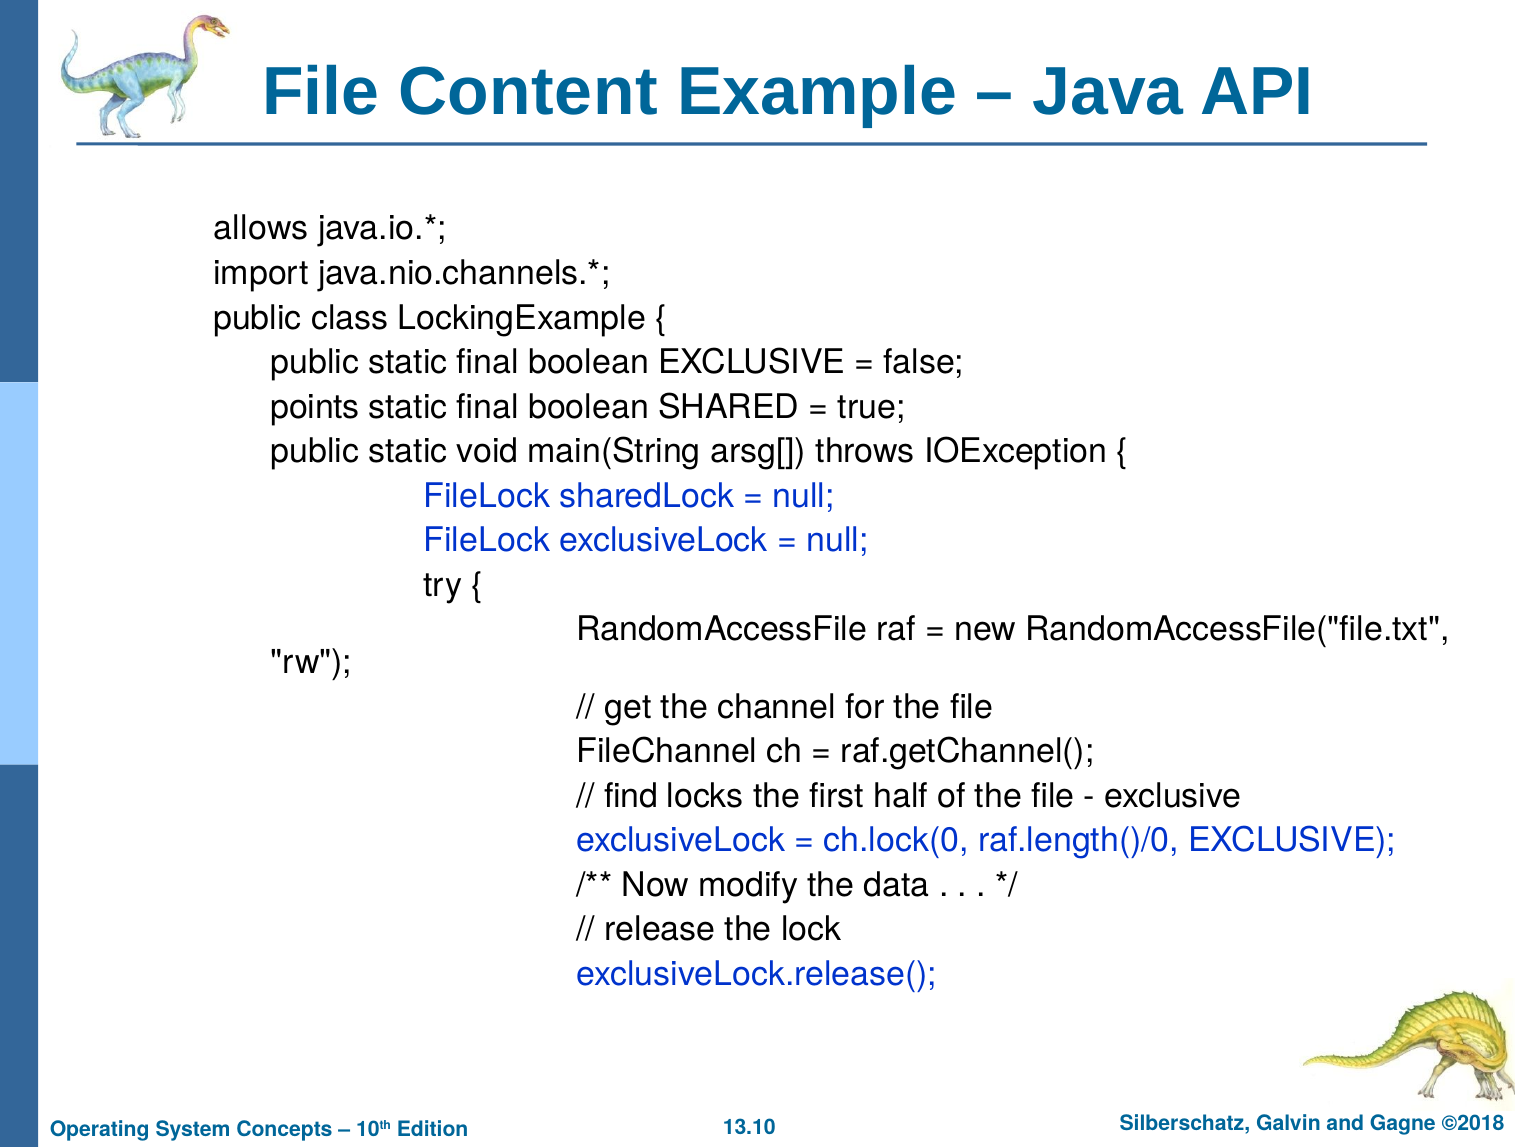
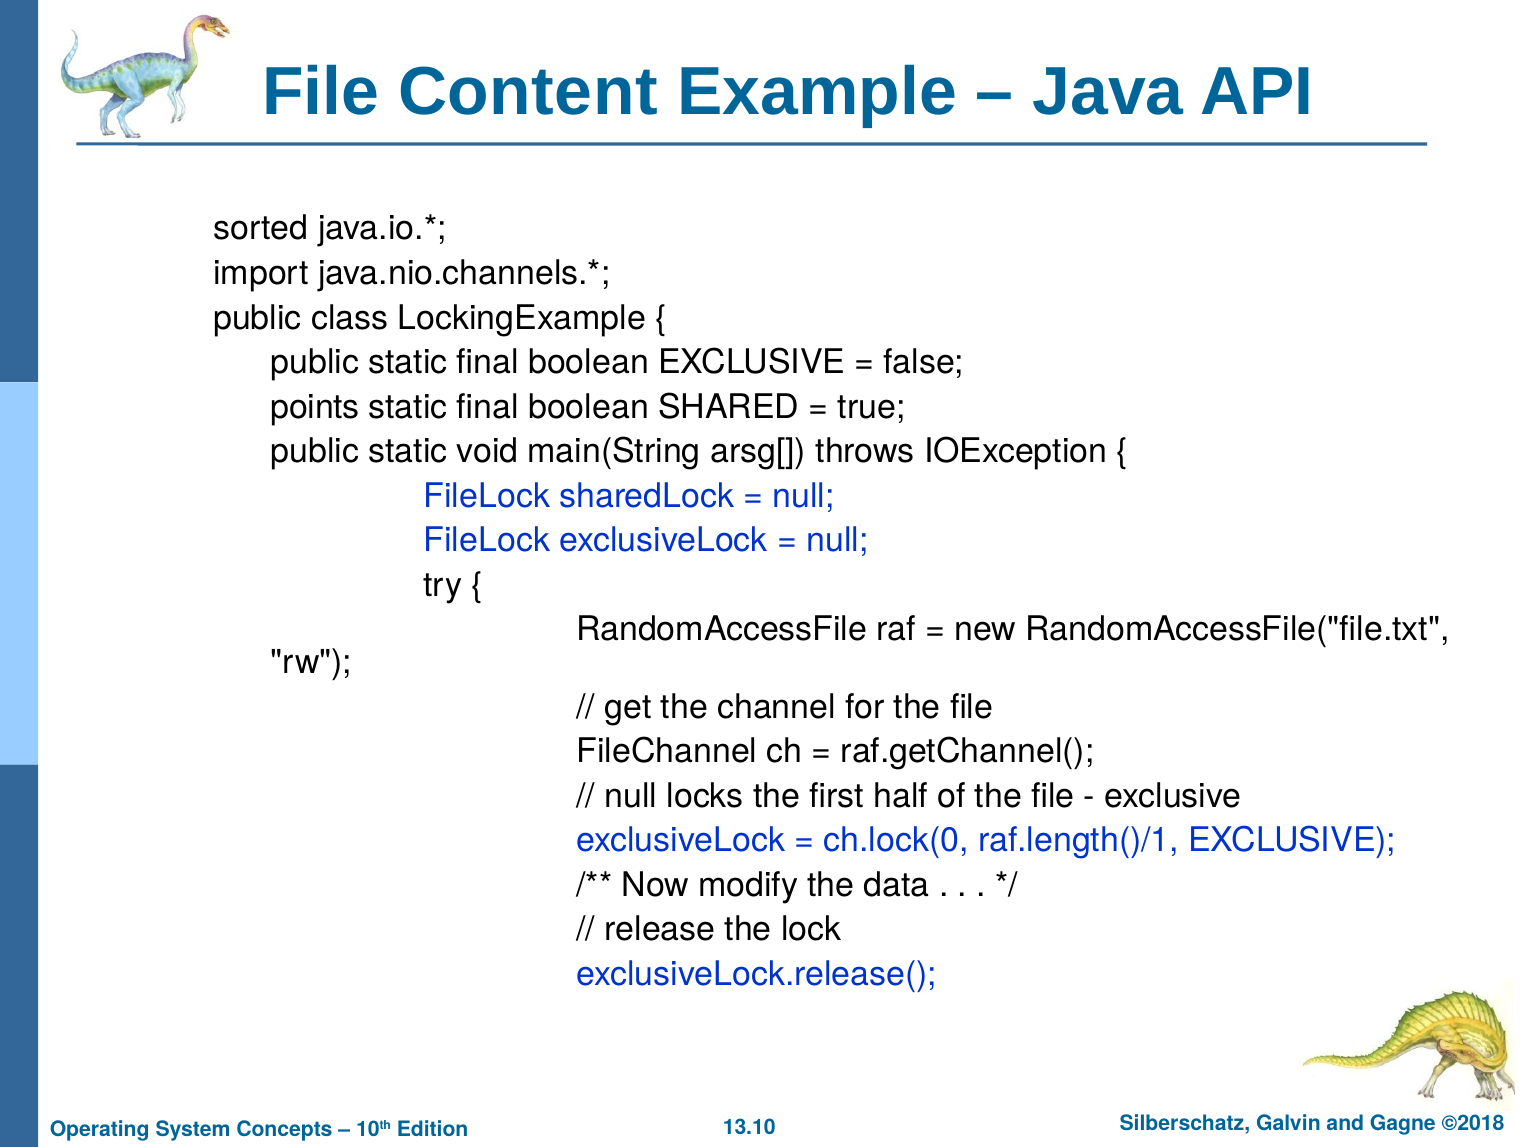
allows: allows -> sorted (261, 229)
find: find -> null (631, 796)
raf.length()/0: raf.length()/0 -> raf.length()/1 (1079, 840)
